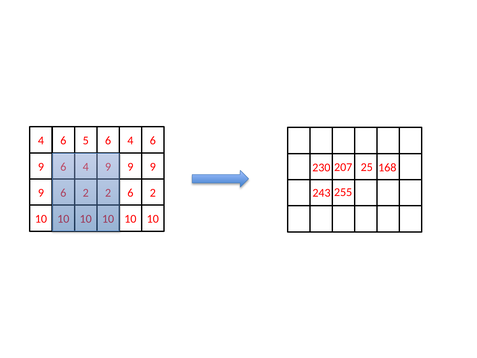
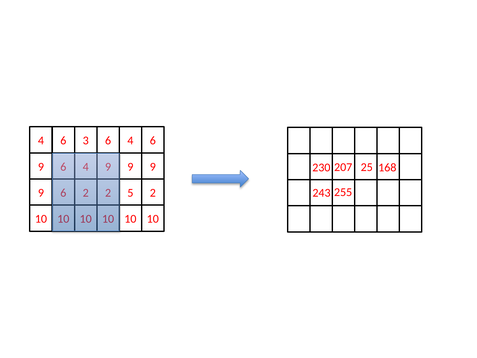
5: 5 -> 3 (86, 141)
6: 6 -> 5 (130, 193)
